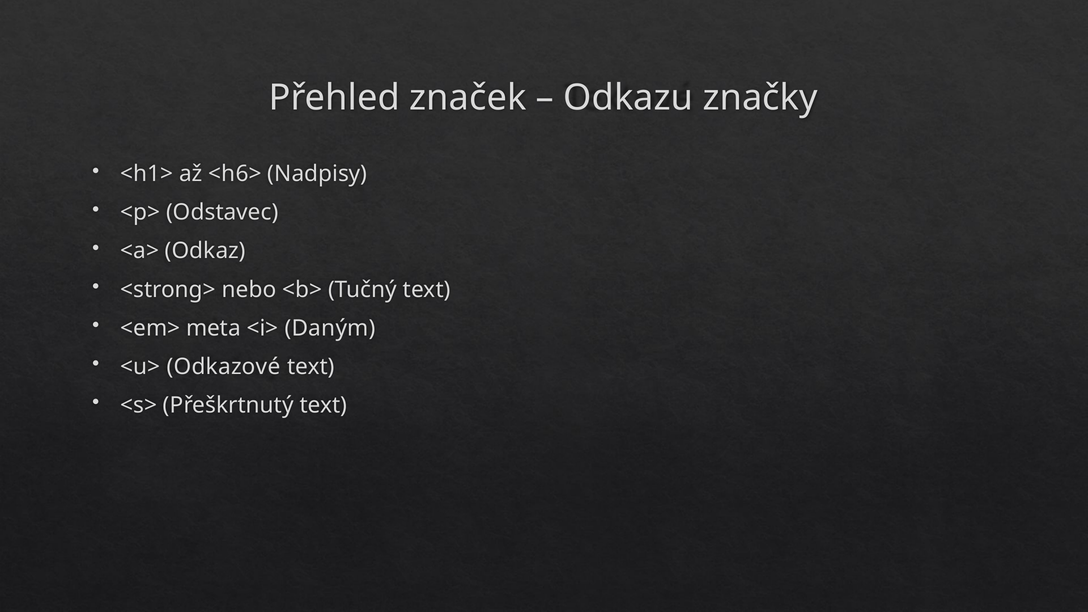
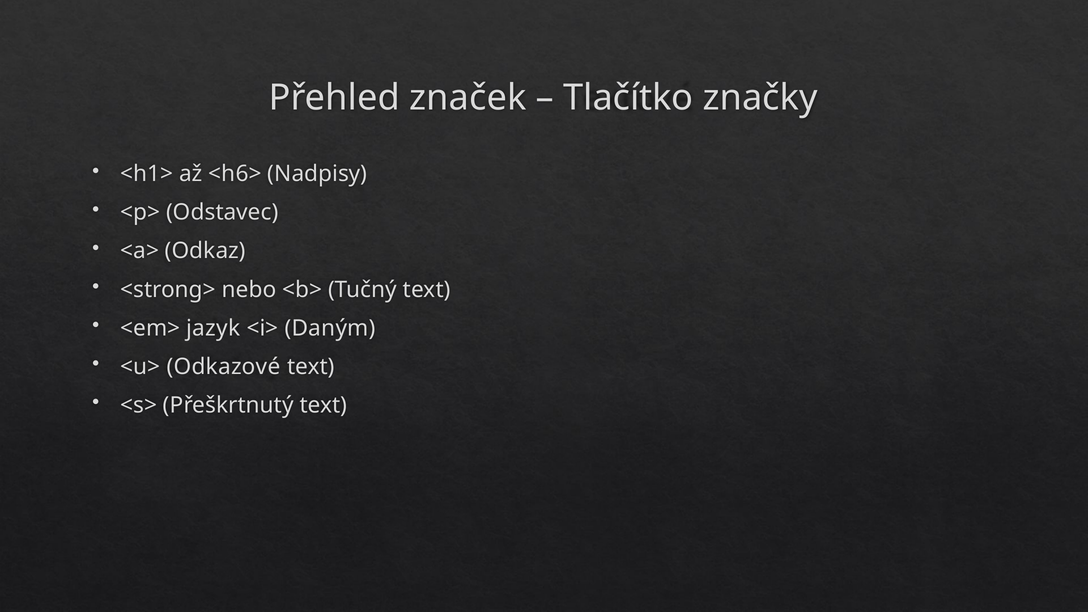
Odkazu: Odkazu -> Tlačítko (628, 98)
meta: meta -> jazyk (213, 328)
